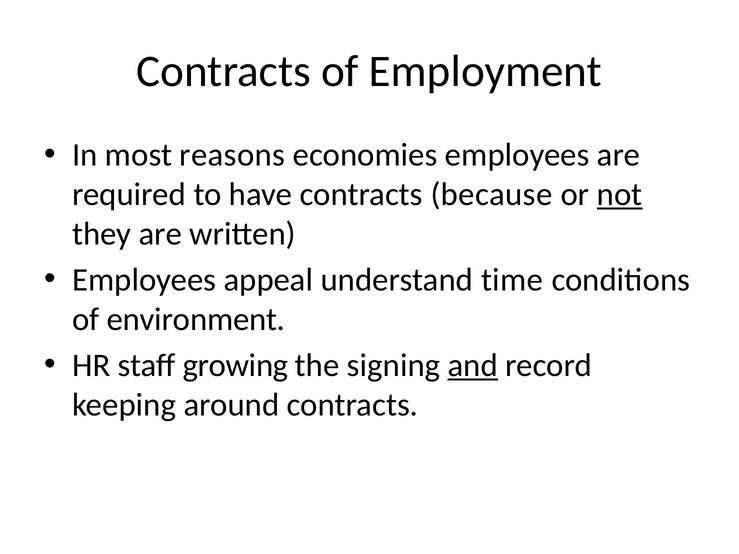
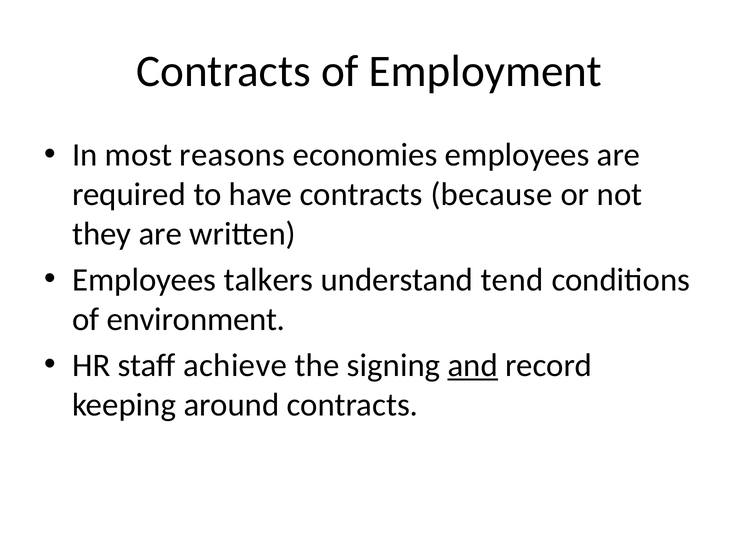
not underline: present -> none (620, 195)
appeal: appeal -> talkers (268, 280)
time: time -> tend (512, 280)
growing: growing -> achieve (235, 365)
